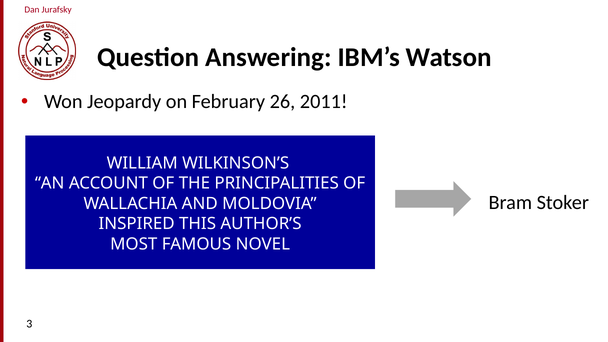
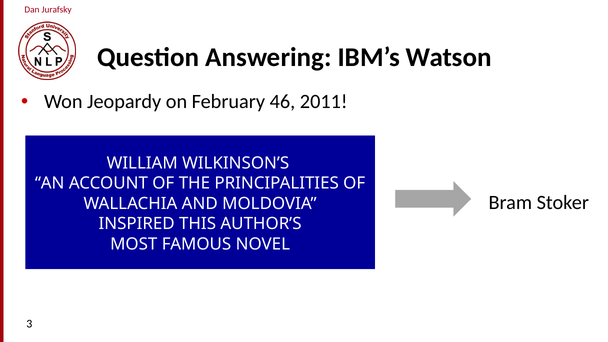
26: 26 -> 46 (283, 101)
